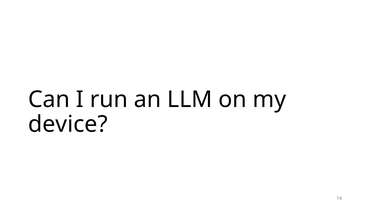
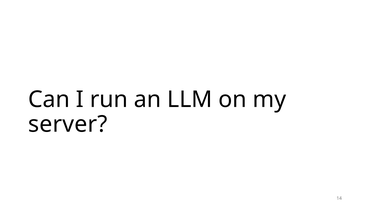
device: device -> server (68, 124)
